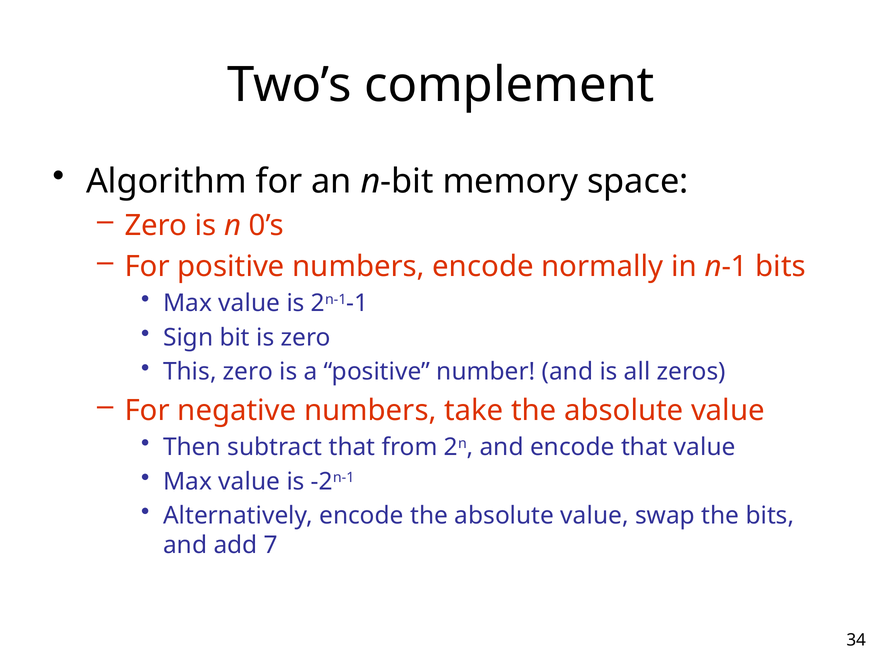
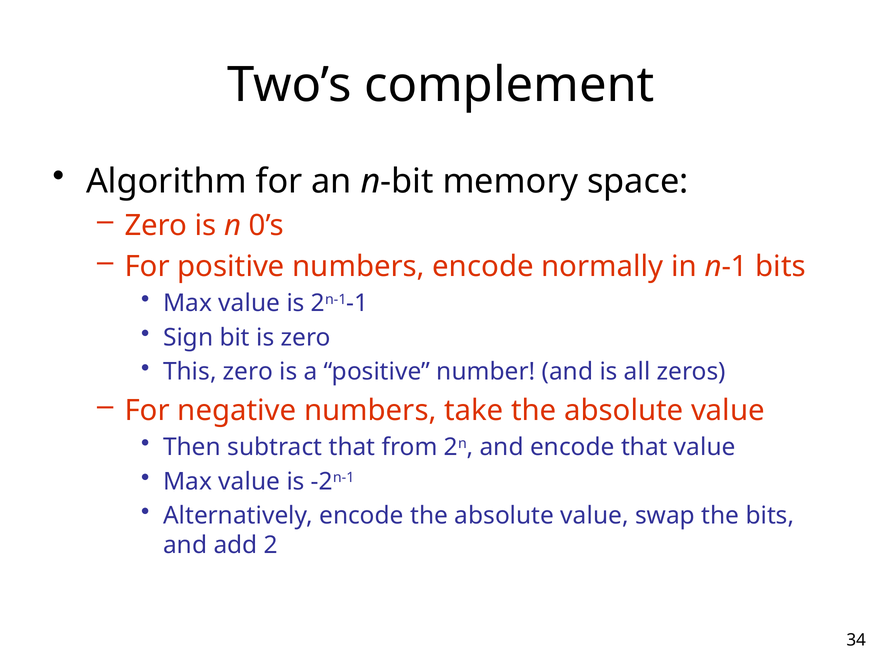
7: 7 -> 2 (271, 546)
